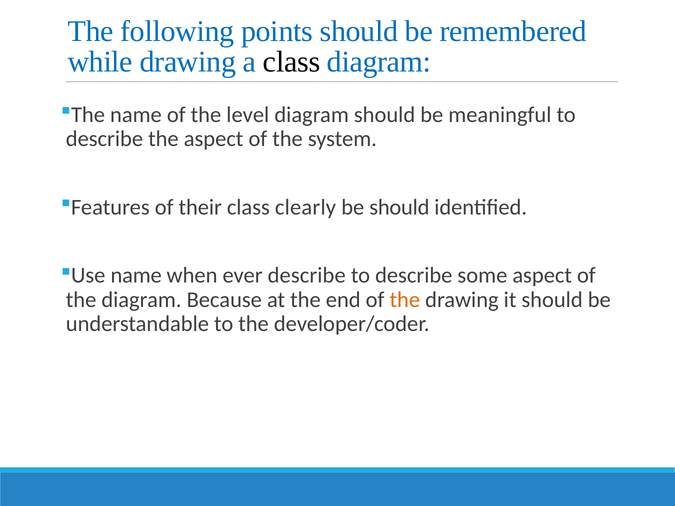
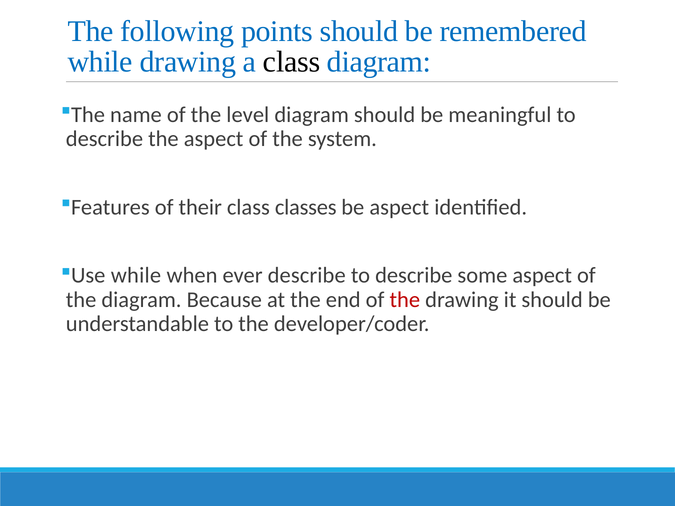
clearly: clearly -> classes (306, 207)
be should: should -> aspect (399, 207)
Use name: name -> while (136, 276)
the colour: orange -> red (405, 300)
